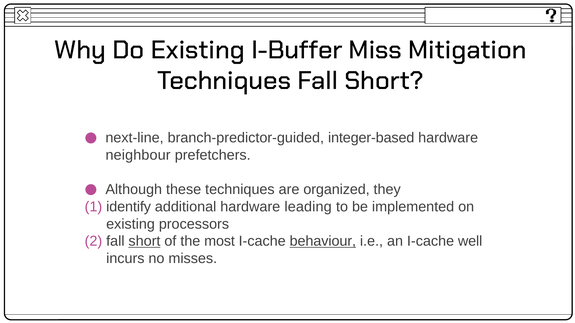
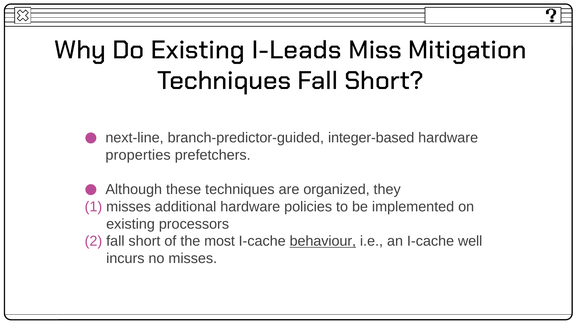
I-Buffer: I-Buffer -> I-Leads (297, 50)
neighbour: neighbour -> properties (138, 155)
identify: identify -> misses (129, 207)
leading: leading -> policies (308, 207)
short underline: present -> none (144, 242)
